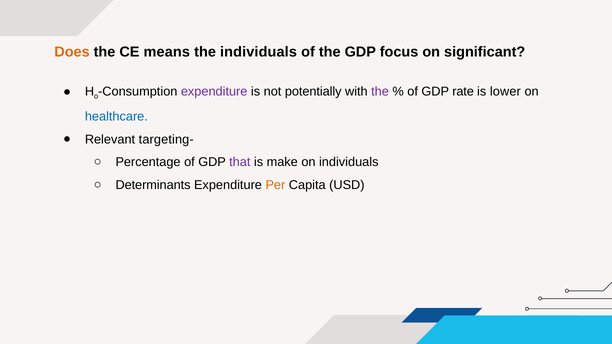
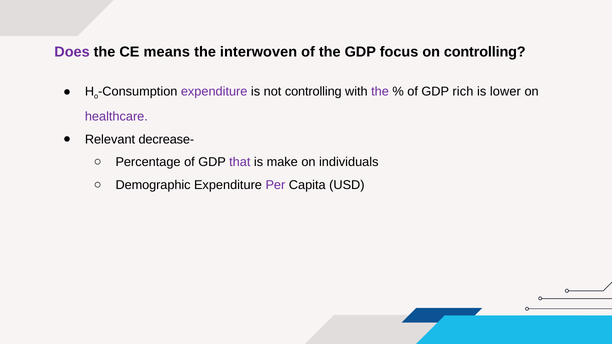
Does colour: orange -> purple (72, 52)
the individuals: individuals -> interwoven (259, 52)
on significant: significant -> controlling (485, 52)
not potentially: potentially -> controlling (313, 91)
rate: rate -> rich (463, 91)
healthcare colour: blue -> purple (116, 117)
targeting-: targeting- -> decrease- (166, 139)
Determinants: Determinants -> Demographic (153, 185)
Per colour: orange -> purple (275, 185)
